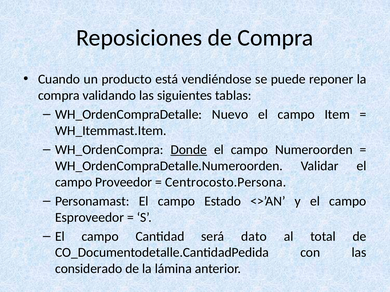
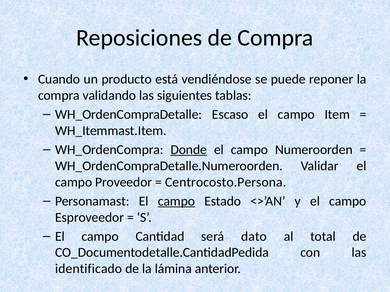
Nuevo: Nuevo -> Escaso (230, 115)
campo underline: none -> present (176, 201)
considerado: considerado -> identificado (89, 269)
